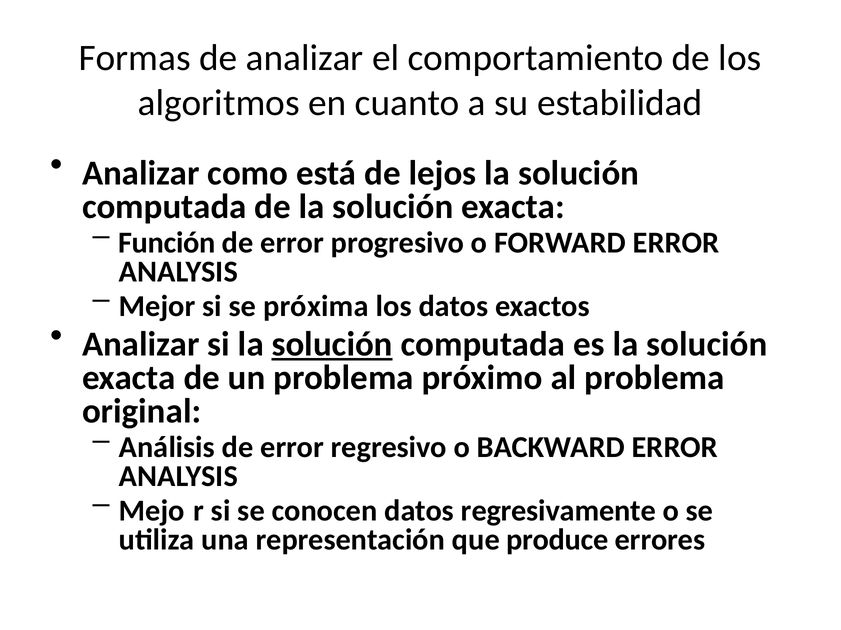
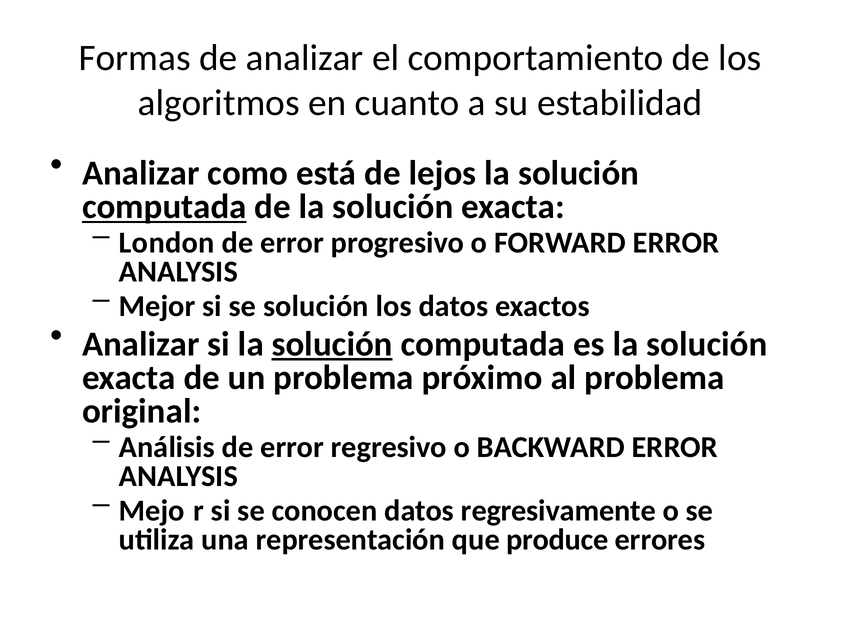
computada underline: none -> present (164, 207)
Función: Función -> London (167, 243)
se próxima: próxima -> solución (316, 307)
